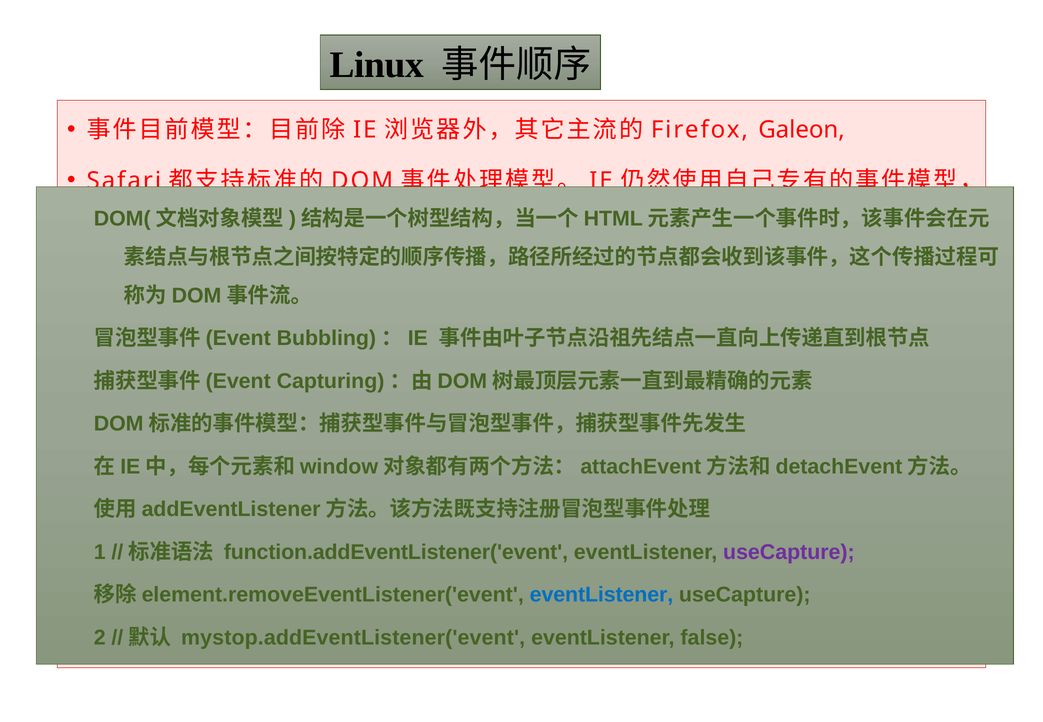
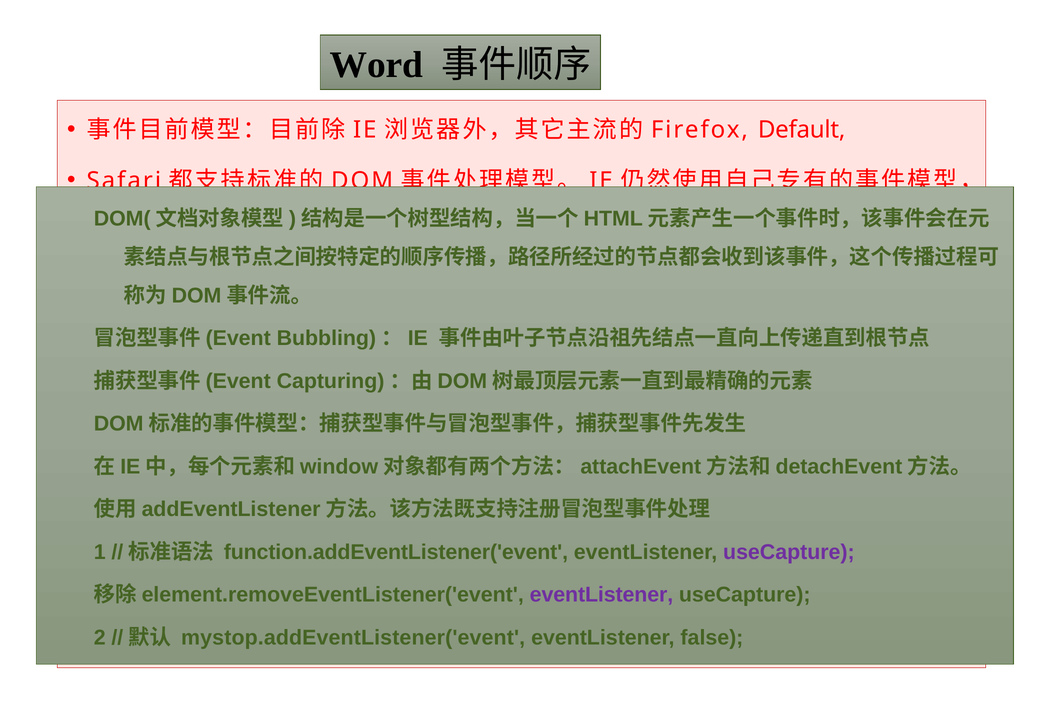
Linux: Linux -> Word (376, 65)
Galeon: Galeon -> Default (802, 130)
eventListener colour: blue -> purple (601, 595)
